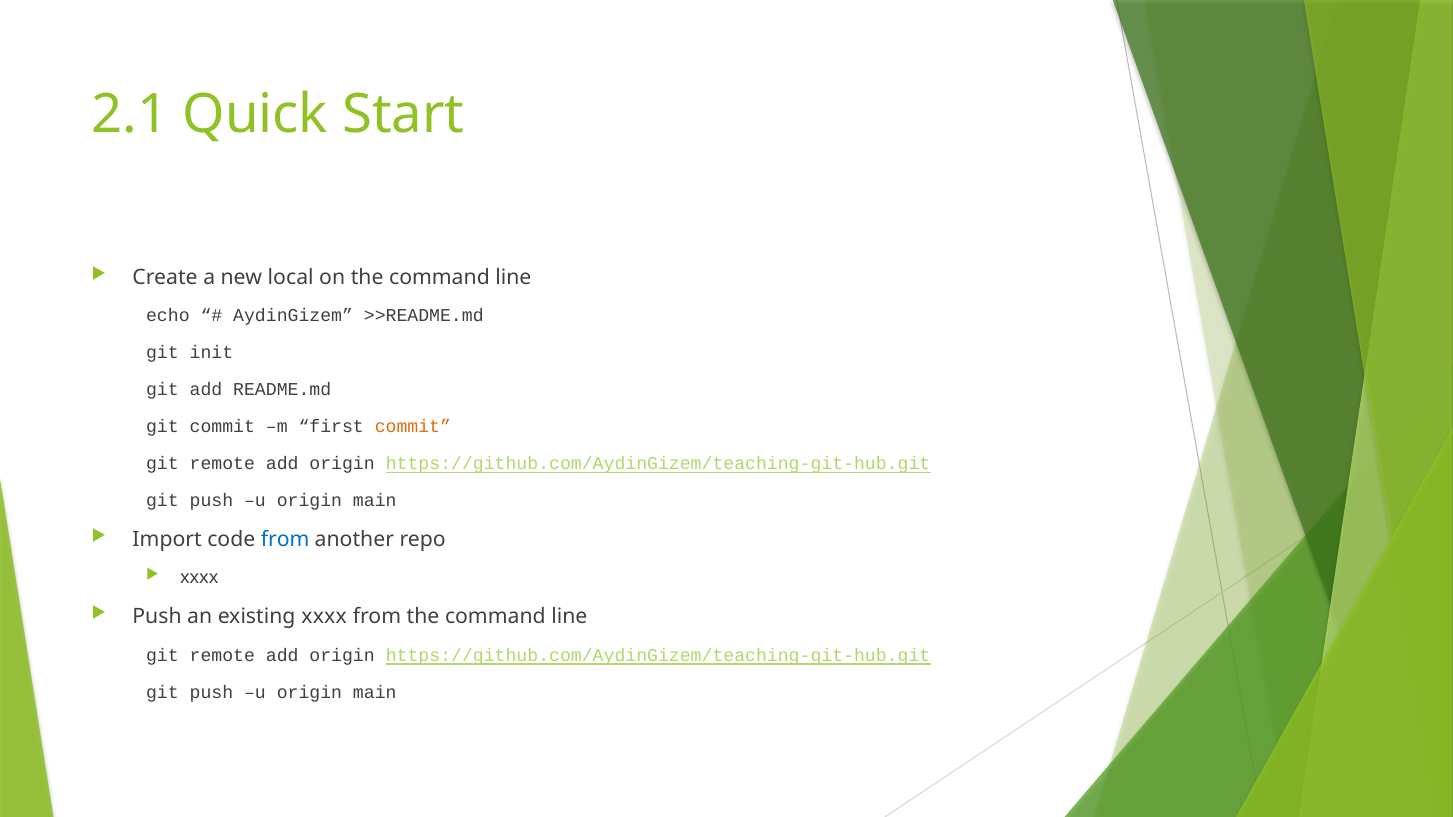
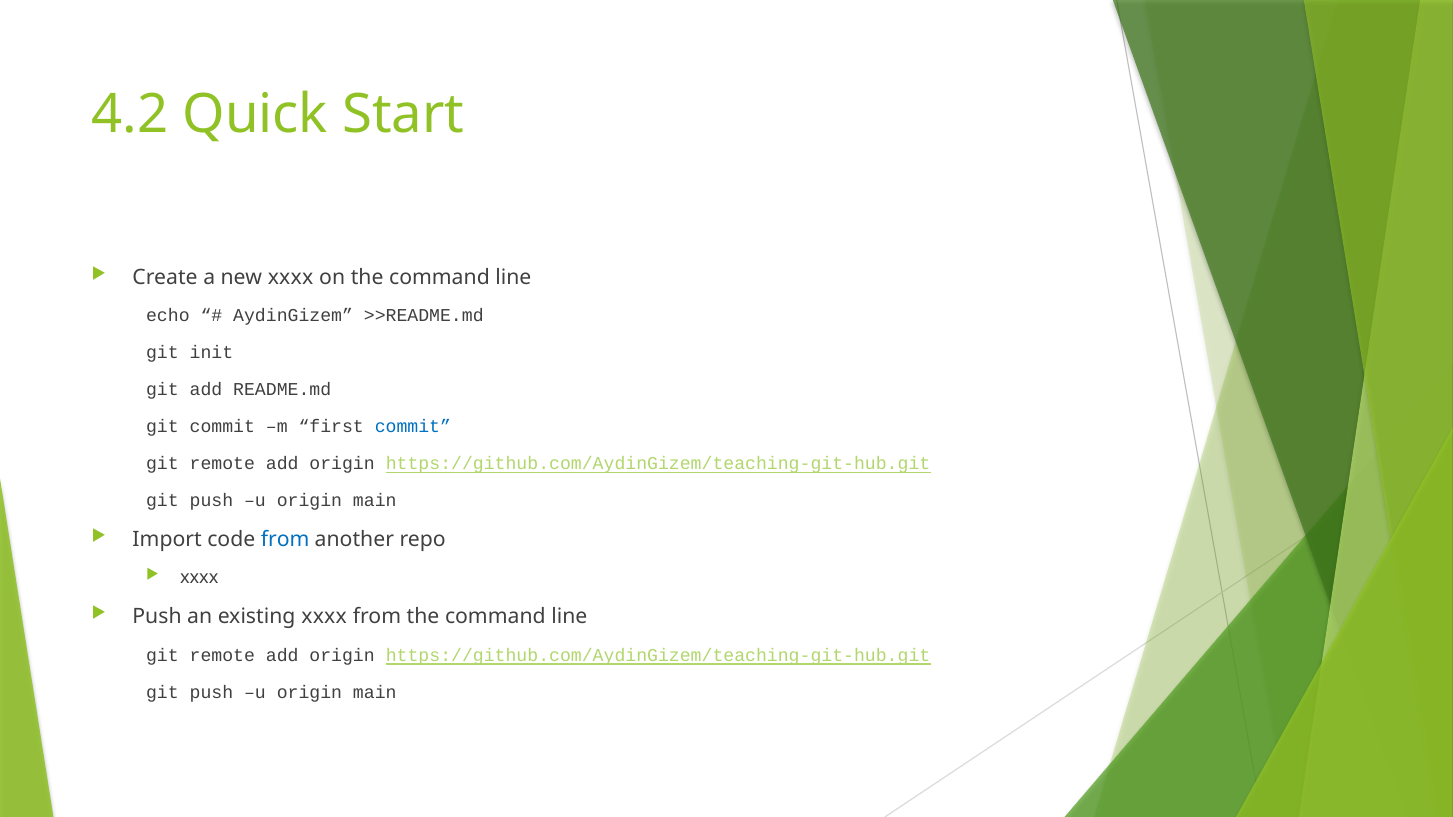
2.1: 2.1 -> 4.2 (130, 115)
new local: local -> xxxx (291, 277)
commit colour: orange -> blue (413, 427)
